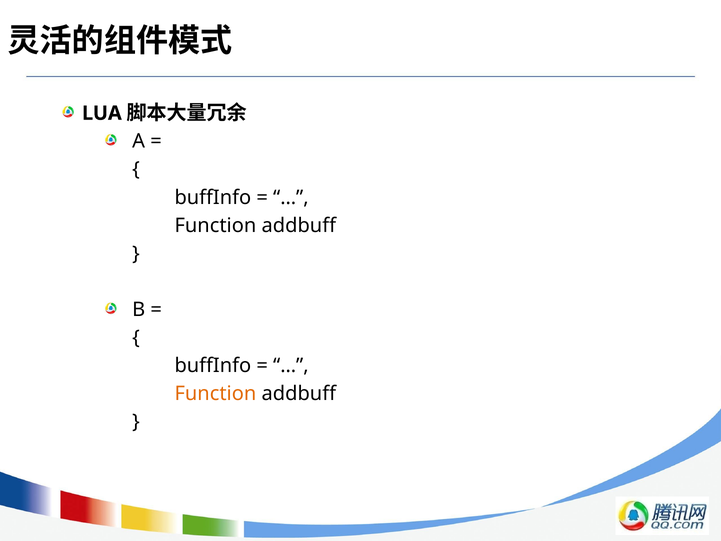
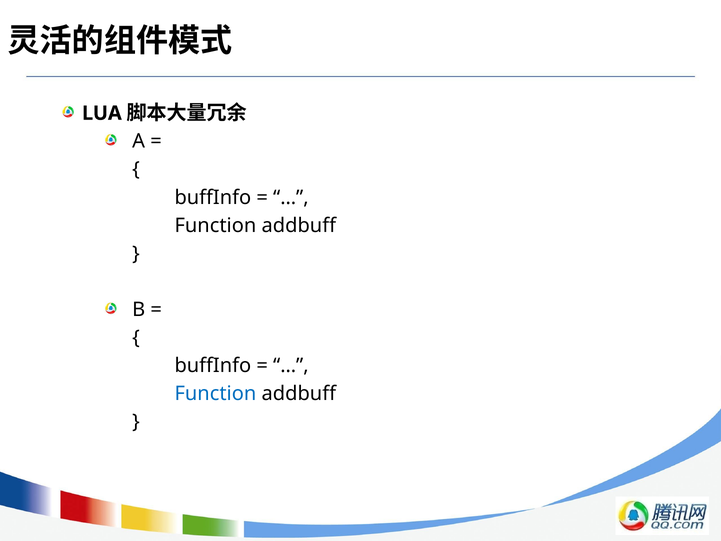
Function colour: orange -> blue (215, 394)
